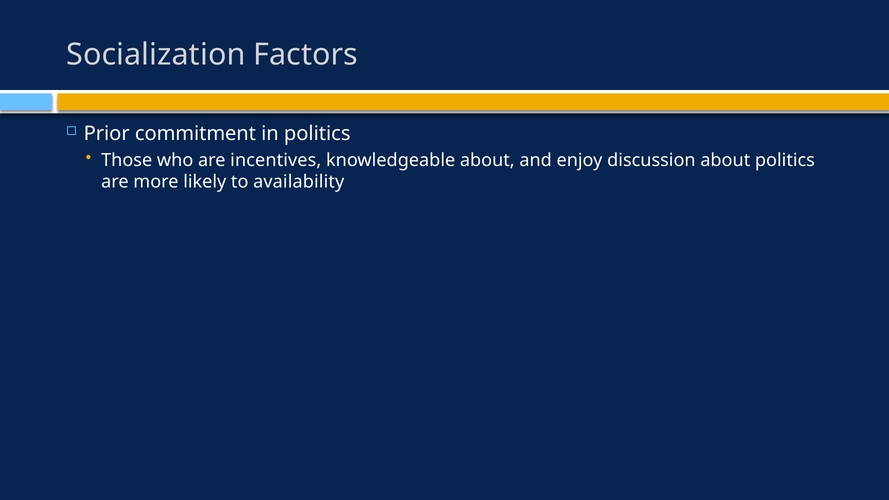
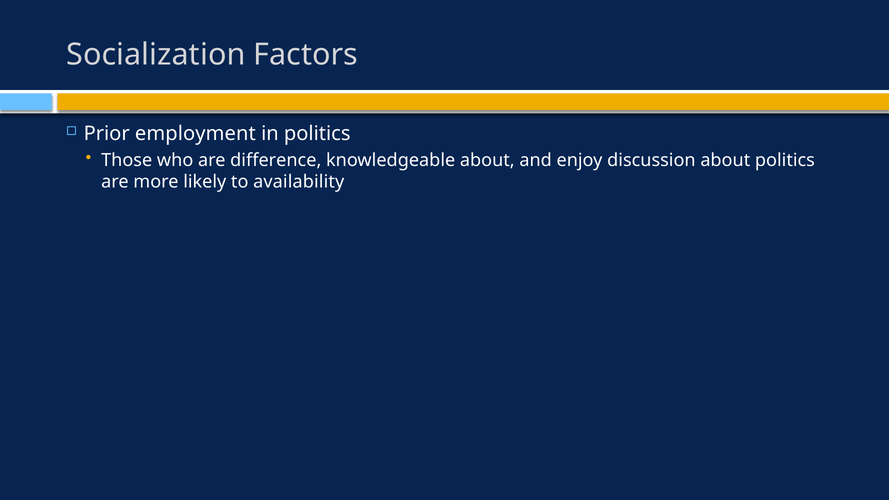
commitment: commitment -> employment (195, 134)
incentives: incentives -> difference (276, 160)
